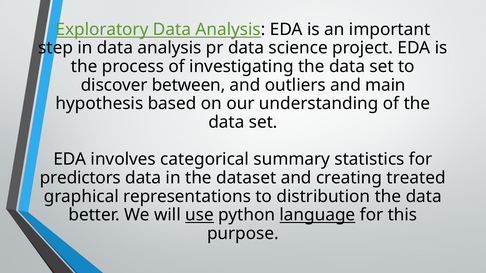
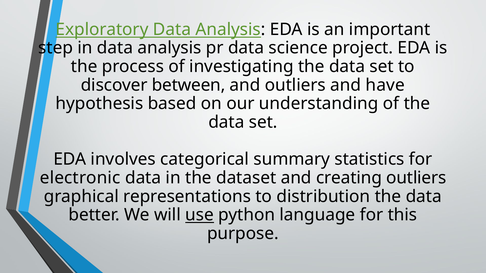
main: main -> have (385, 85)
predictors: predictors -> electronic (80, 178)
creating treated: treated -> outliers (416, 178)
language underline: present -> none (317, 215)
